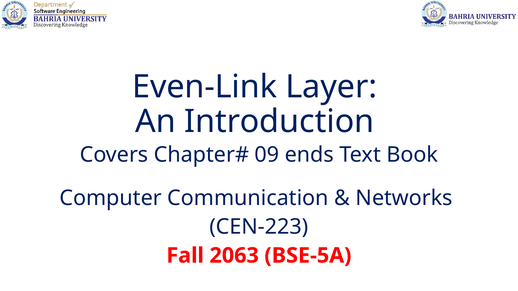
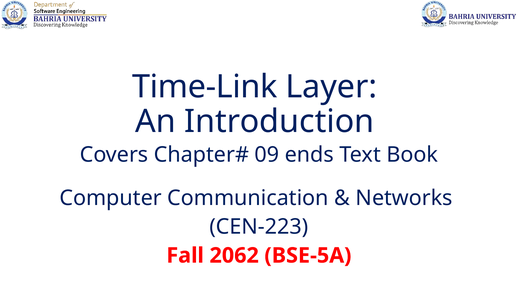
Even-Link: Even-Link -> Time-Link (205, 87)
2063: 2063 -> 2062 (234, 256)
